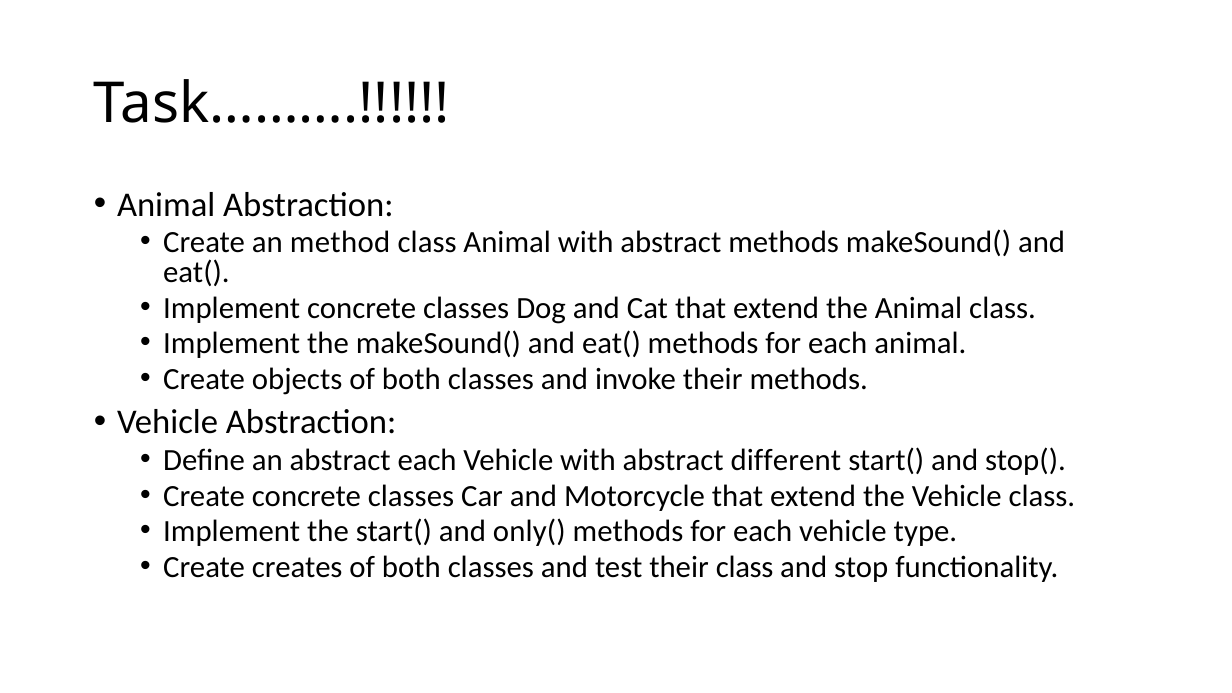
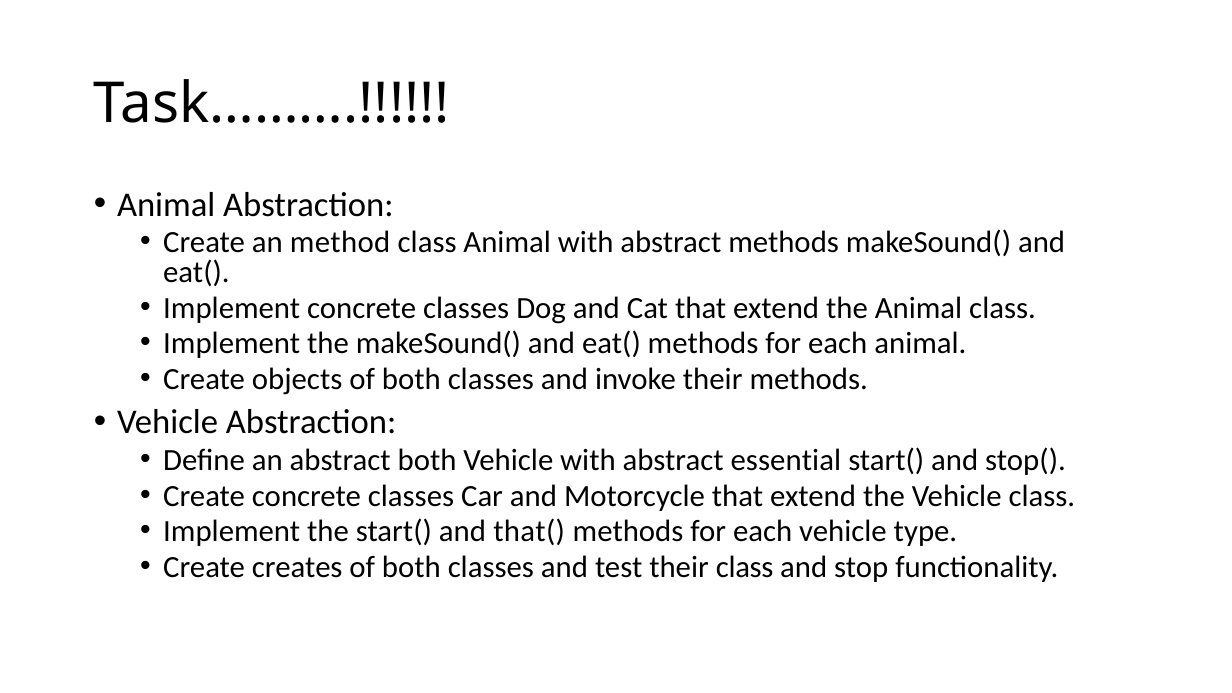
abstract each: each -> both (427, 460)
different: different -> essential (786, 460)
only(: only( -> that( (529, 532)
